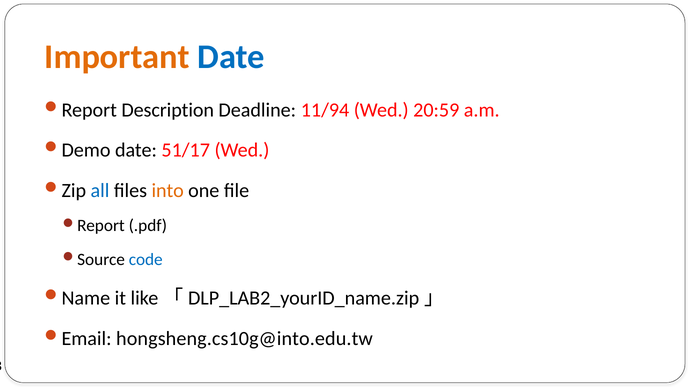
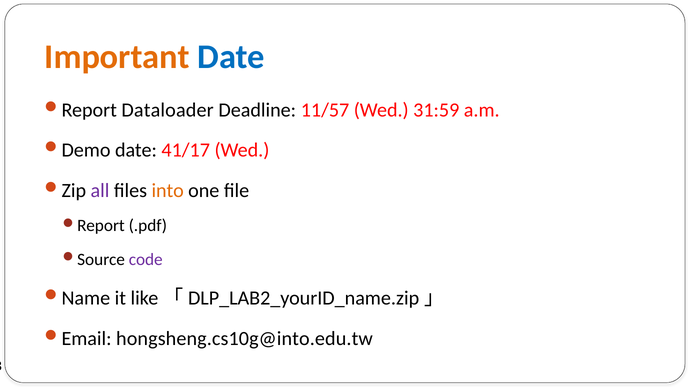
Description: Description -> Dataloader (168, 110)
11/94: 11/94 -> 11/57 (325, 110)
20:59: 20:59 -> 31:59 (436, 110)
51/17: 51/17 -> 41/17 (186, 150)
all colour: blue -> purple (100, 191)
code colour: blue -> purple (146, 260)
